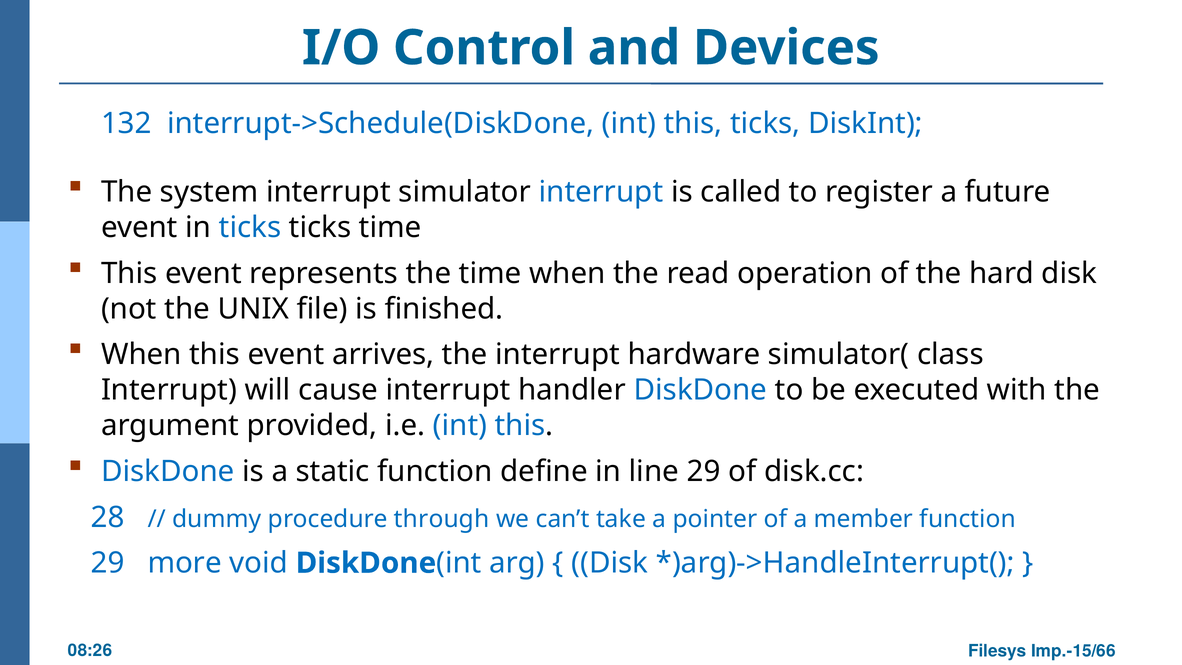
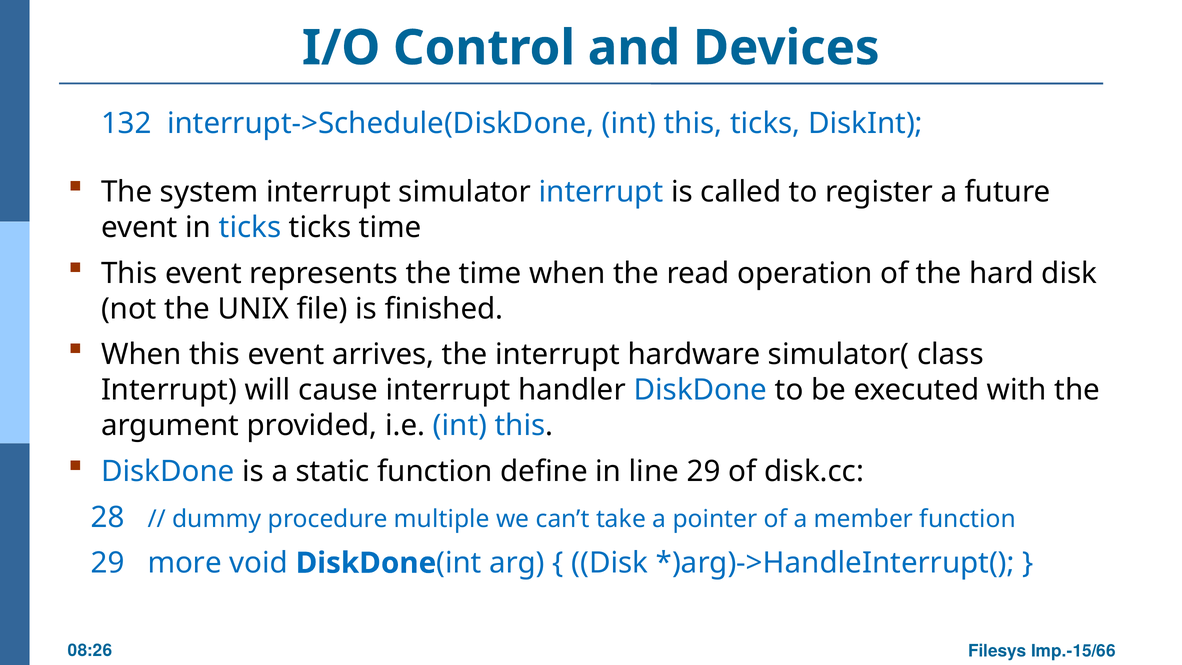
through: through -> multiple (442, 519)
